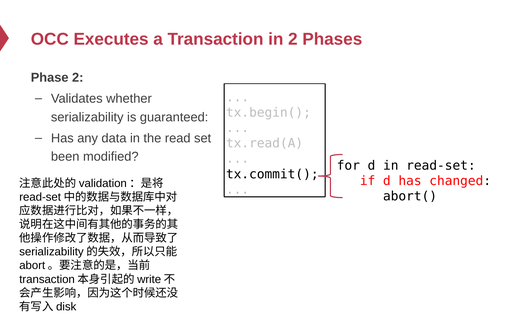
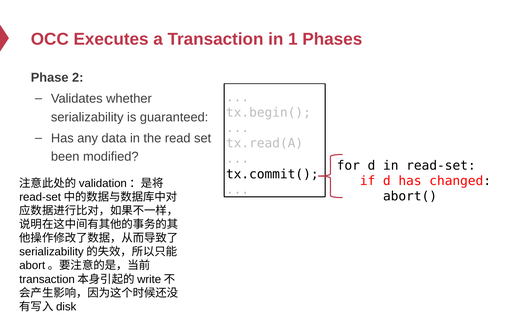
in 2: 2 -> 1 (293, 39)
